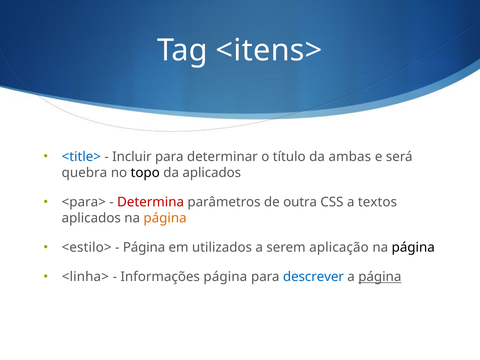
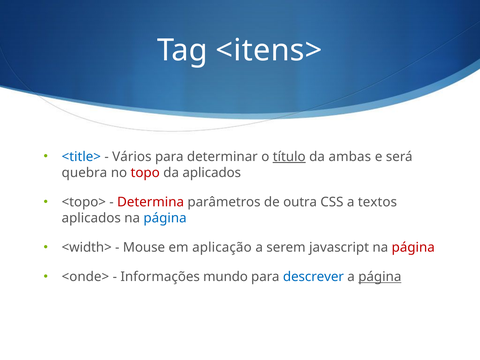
Incluir: Incluir -> Vários (132, 157)
título underline: none -> present (289, 157)
topo colour: black -> red (145, 173)
<para>: <para> -> <topo> (84, 202)
página colour: orange -> blue (165, 218)
<estilo>: <estilo> -> <width> (87, 248)
Página: Página -> Mouse (144, 248)
utilizados: utilizados -> aplicação (222, 248)
aplicação: aplicação -> javascript (339, 248)
página colour: black -> red (413, 248)
<linha>: <linha> -> <onde> (85, 277)
Informações página: página -> mundo (225, 277)
